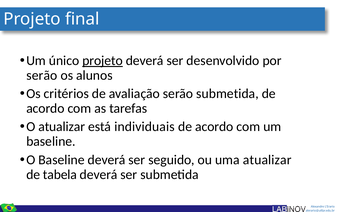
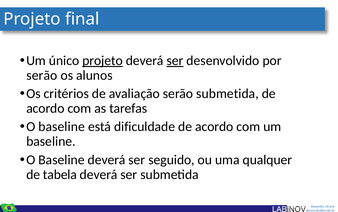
ser underline: none -> present (175, 60)
atualizar: atualizar -> baseline (62, 126)
individuais: individuais -> dificuldade (145, 126)
uma atualizar: atualizar -> qualquer (267, 159)
